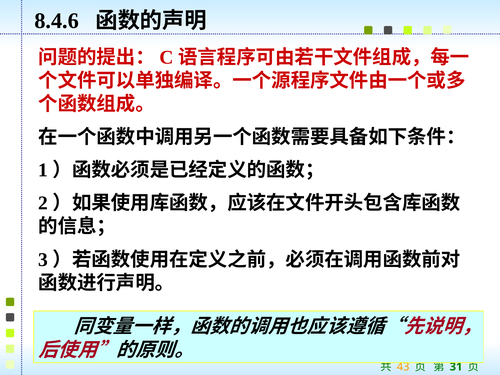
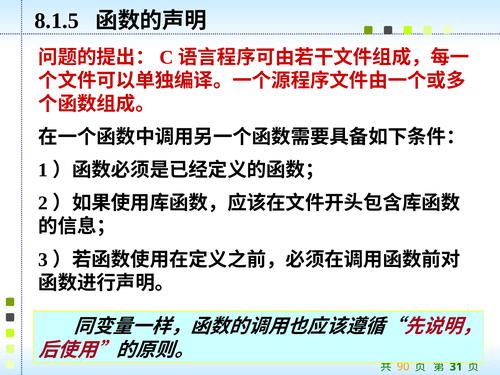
8.4.6: 8.4.6 -> 8.1.5 (57, 21)
43: 43 -> 90 (403, 367)
